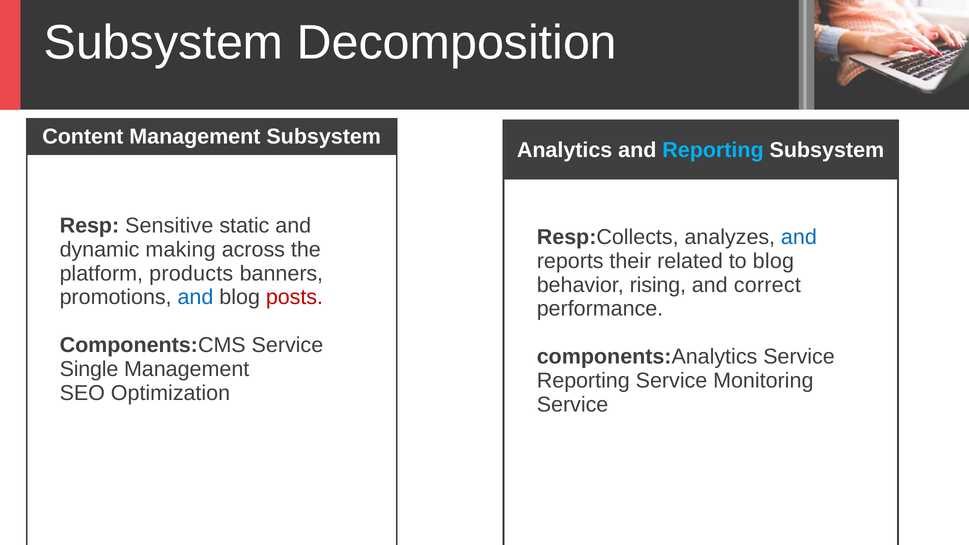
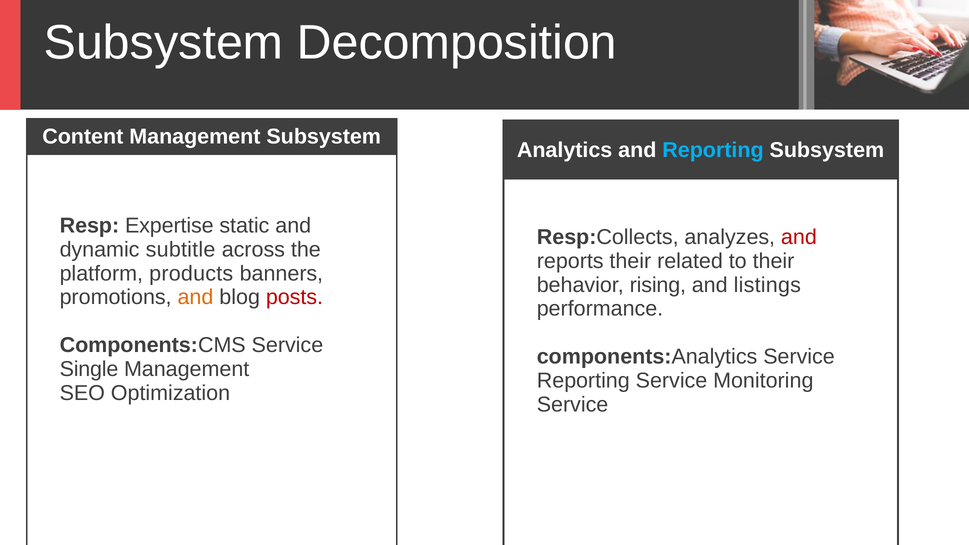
Sensitive: Sensitive -> Expertise (169, 226)
and colour: blue -> red (799, 237)
making: making -> subtitle (181, 250)
to blog: blog -> their (774, 261)
correct: correct -> listings (767, 285)
and colour: blue -> orange (195, 297)
